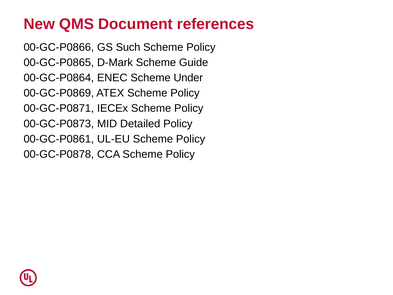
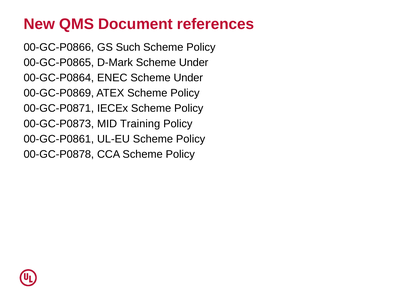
D-Mark Scheme Guide: Guide -> Under (194, 62)
Detailed: Detailed -> Training (140, 124)
